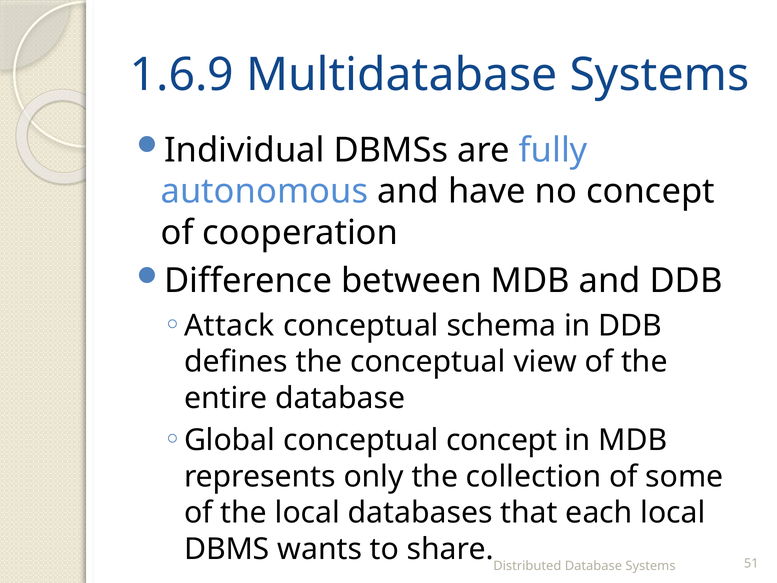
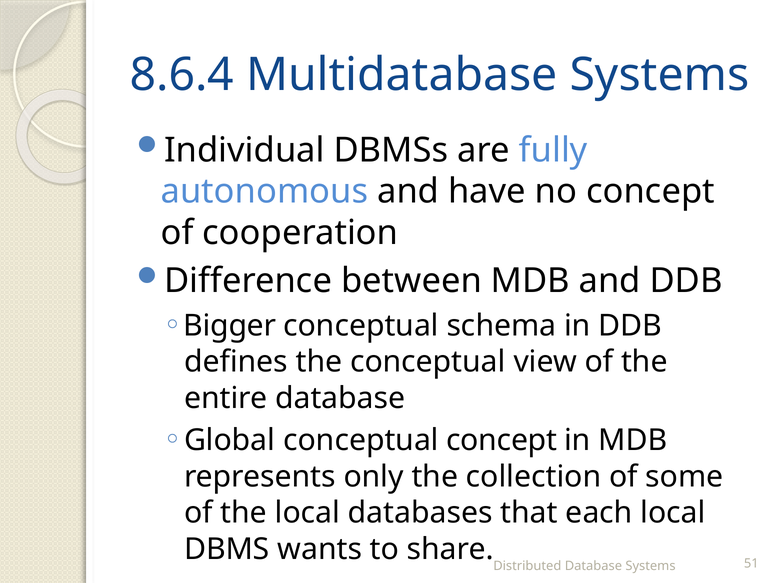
1.6.9: 1.6.9 -> 8.6.4 (182, 75)
Attack: Attack -> Bigger (230, 325)
